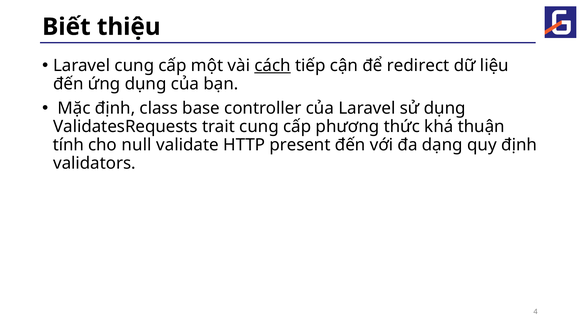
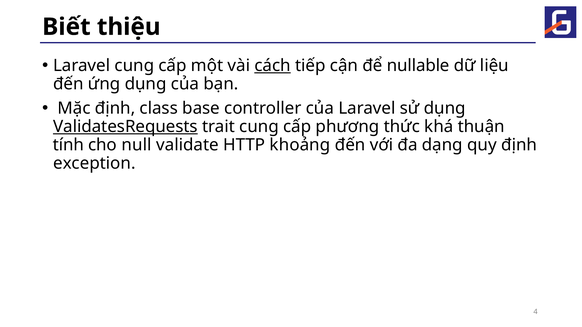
redirect: redirect -> nullable (418, 66)
ValidatesRequests underline: none -> present (125, 127)
present: present -> khoảng (300, 145)
validators: validators -> exception (94, 164)
